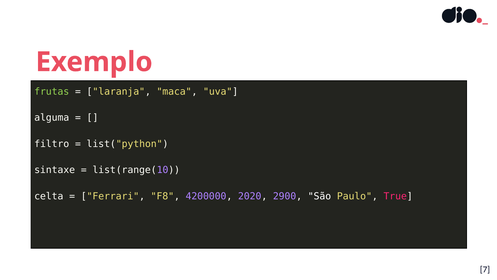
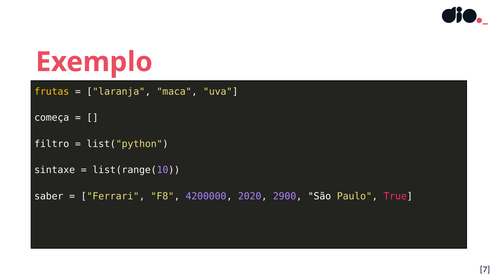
frutas colour: light green -> yellow (52, 91)
alguma: alguma -> começa (52, 118)
celta: celta -> saber (49, 196)
